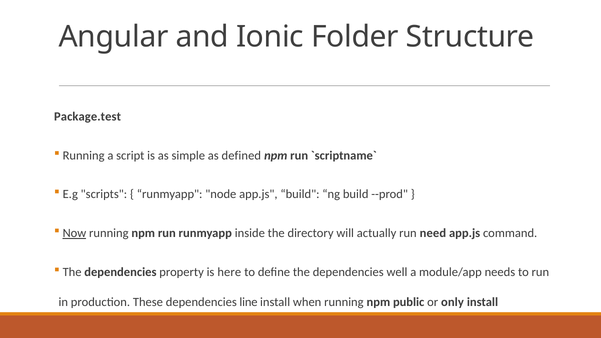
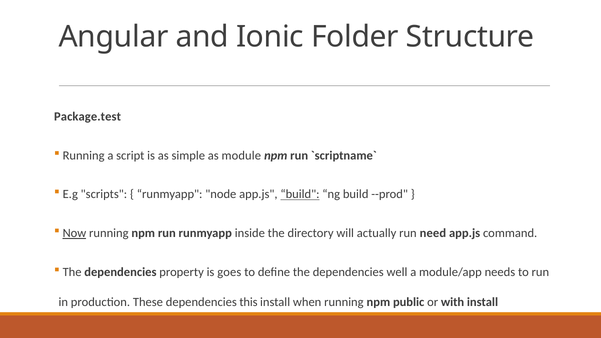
defined: defined -> module (241, 155)
build underline: none -> present (300, 194)
here: here -> goes (229, 272)
line: line -> this (249, 302)
only: only -> with (453, 302)
